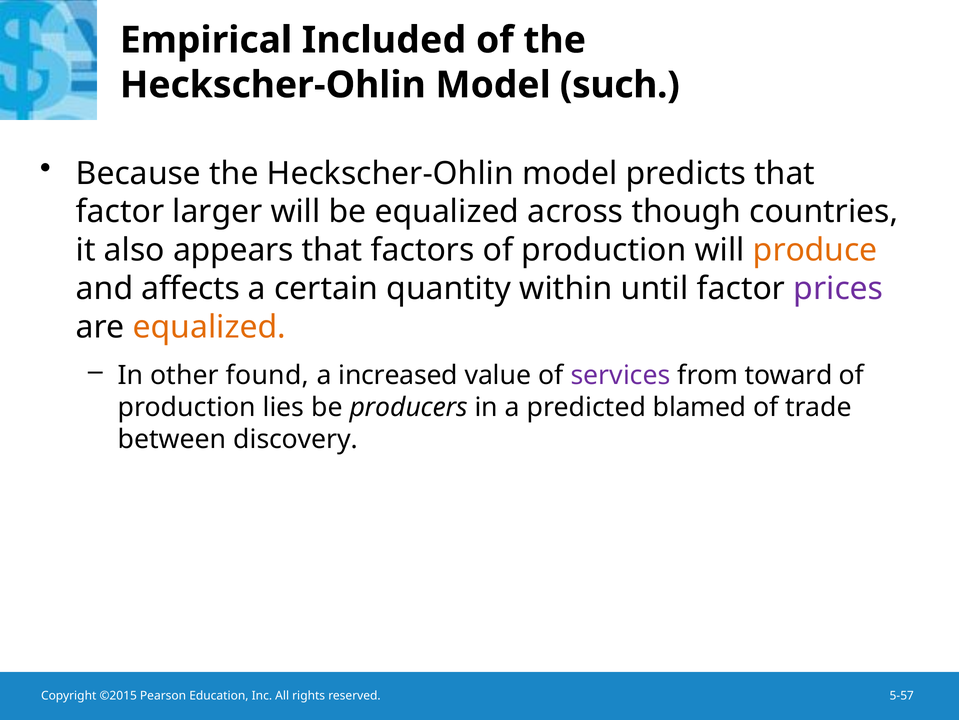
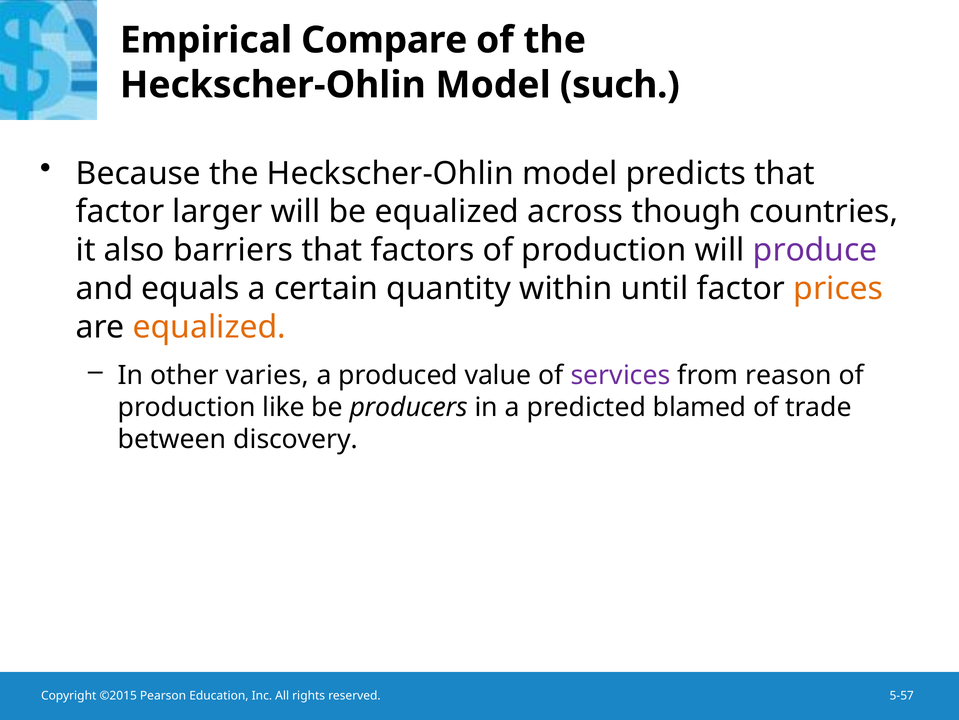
Included: Included -> Compare (384, 40)
appears: appears -> barriers (233, 250)
produce colour: orange -> purple (815, 250)
affects: affects -> equals (191, 288)
prices colour: purple -> orange (838, 288)
found: found -> varies (267, 375)
increased: increased -> produced (398, 375)
toward: toward -> reason (788, 375)
lies: lies -> like (284, 407)
